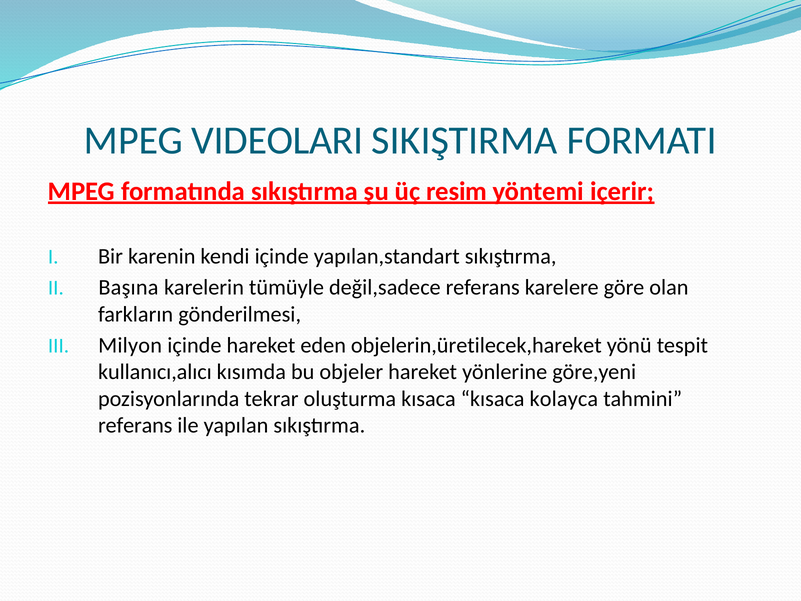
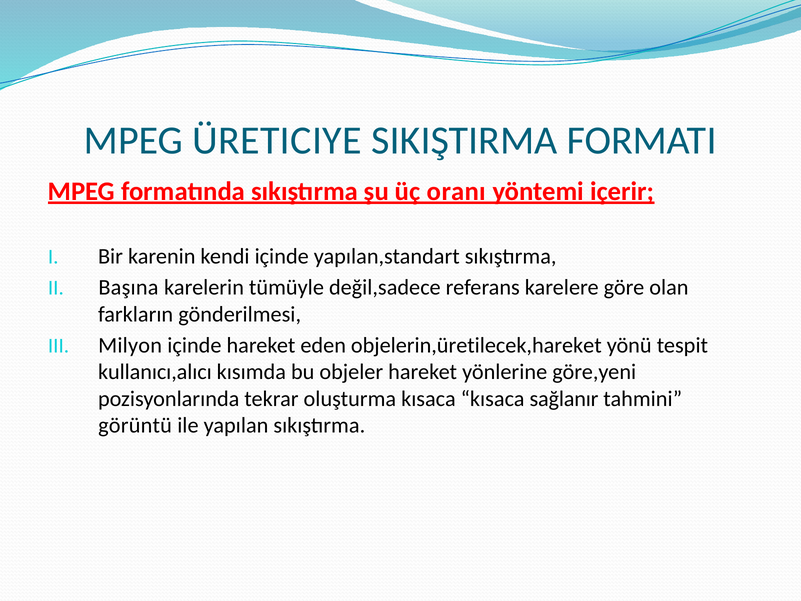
VIDEOLARI: VIDEOLARI -> ÜRETICIYE (277, 141)
resim: resim -> oranı (456, 191)
kolayca: kolayca -> sağlanır (564, 399)
referans: referans -> görüntü (135, 425)
